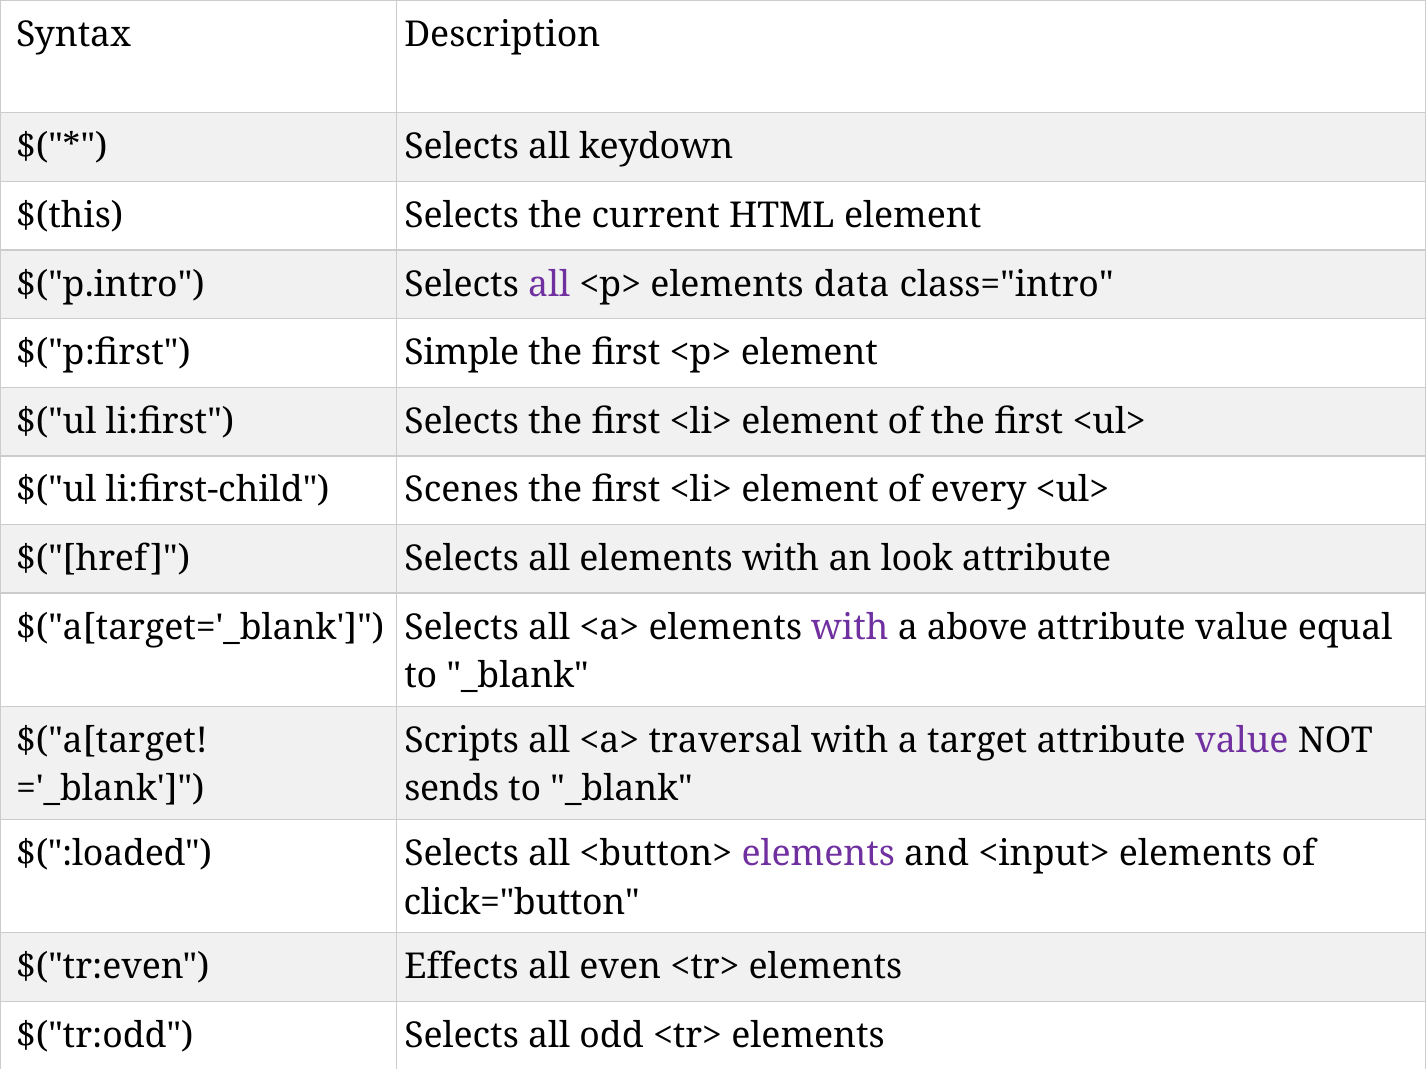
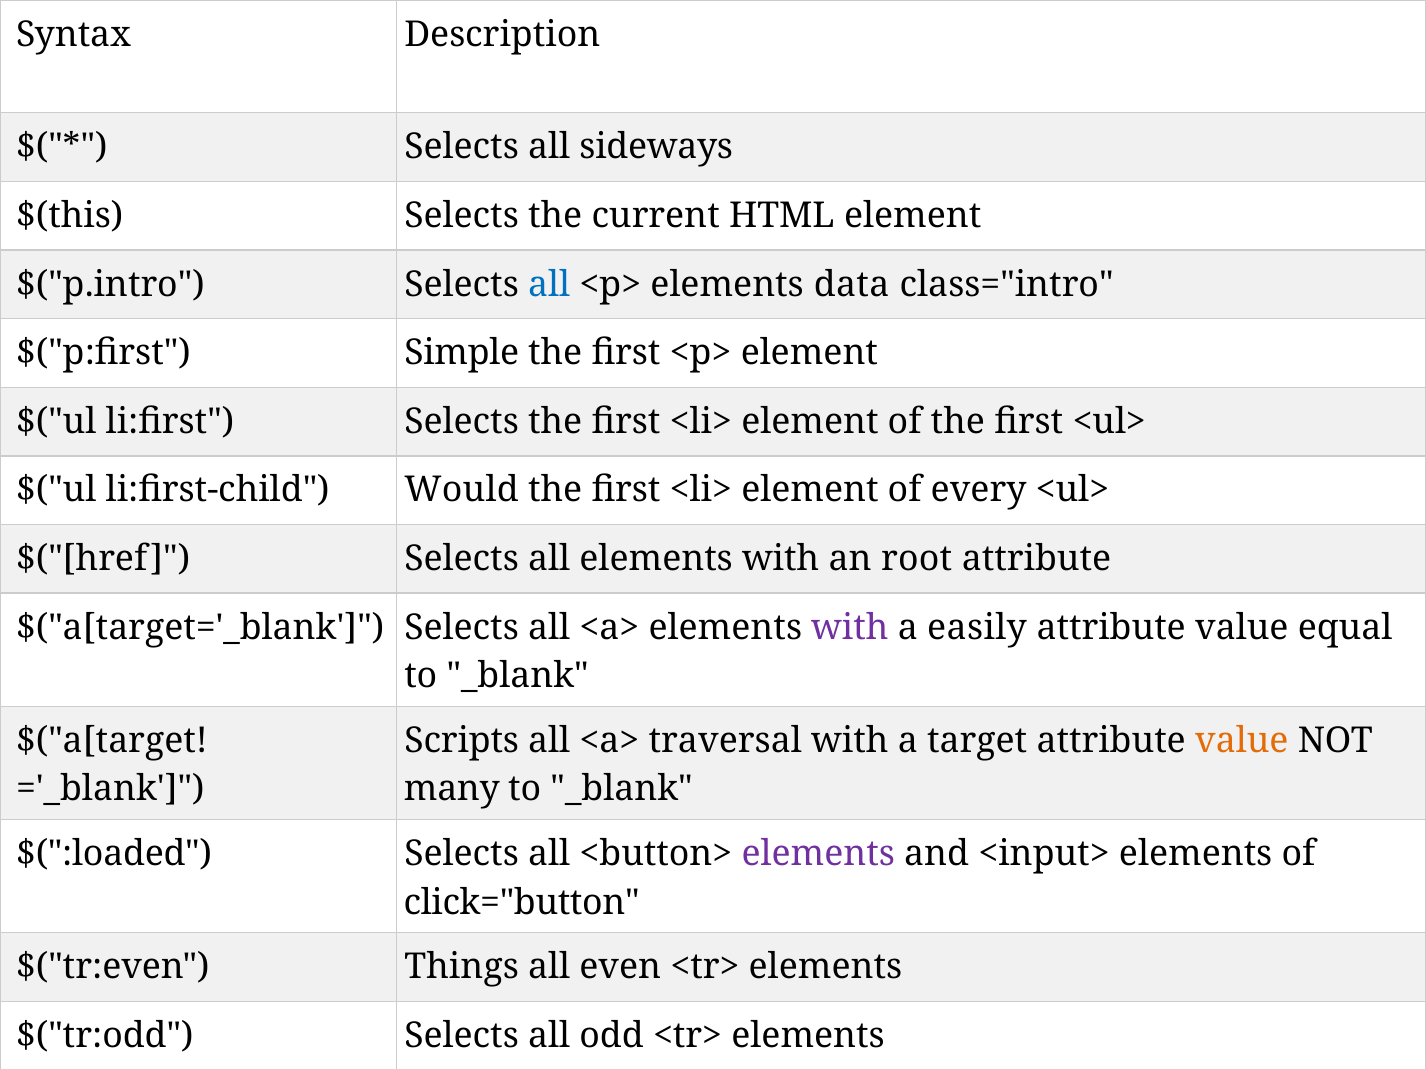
keydown: keydown -> sideways (656, 147)
all colour: purple -> blue (549, 284)
Scenes: Scenes -> Would (462, 490)
look: look -> root (917, 559)
above: above -> easily (977, 628)
value colour: purple -> orange (1242, 741)
sends: sends -> many (452, 789)
Effects: Effects -> Things (462, 967)
